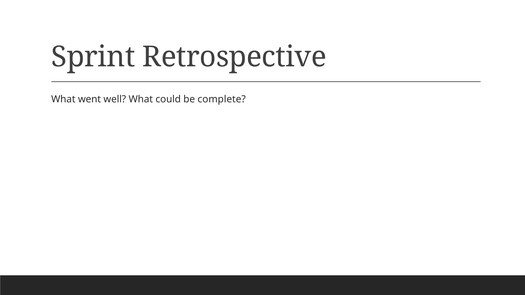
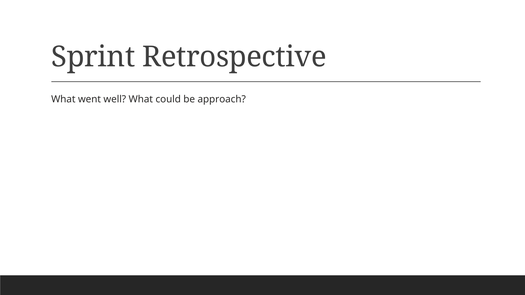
complete: complete -> approach (222, 99)
